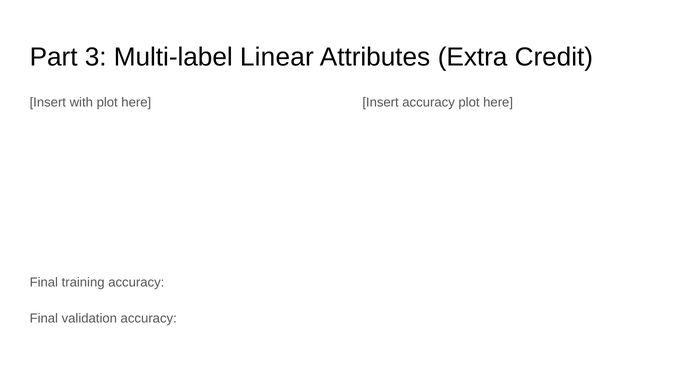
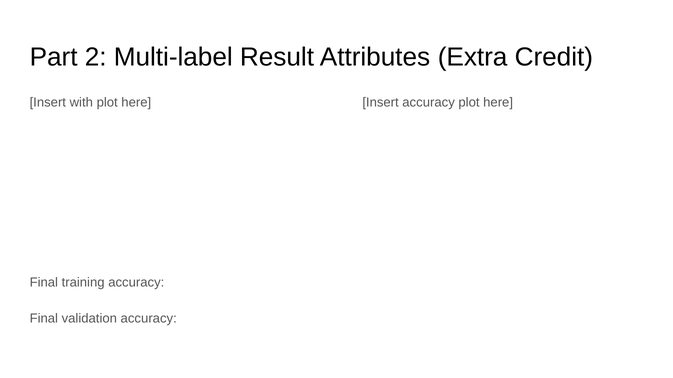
3: 3 -> 2 (96, 57)
Linear: Linear -> Result (277, 57)
